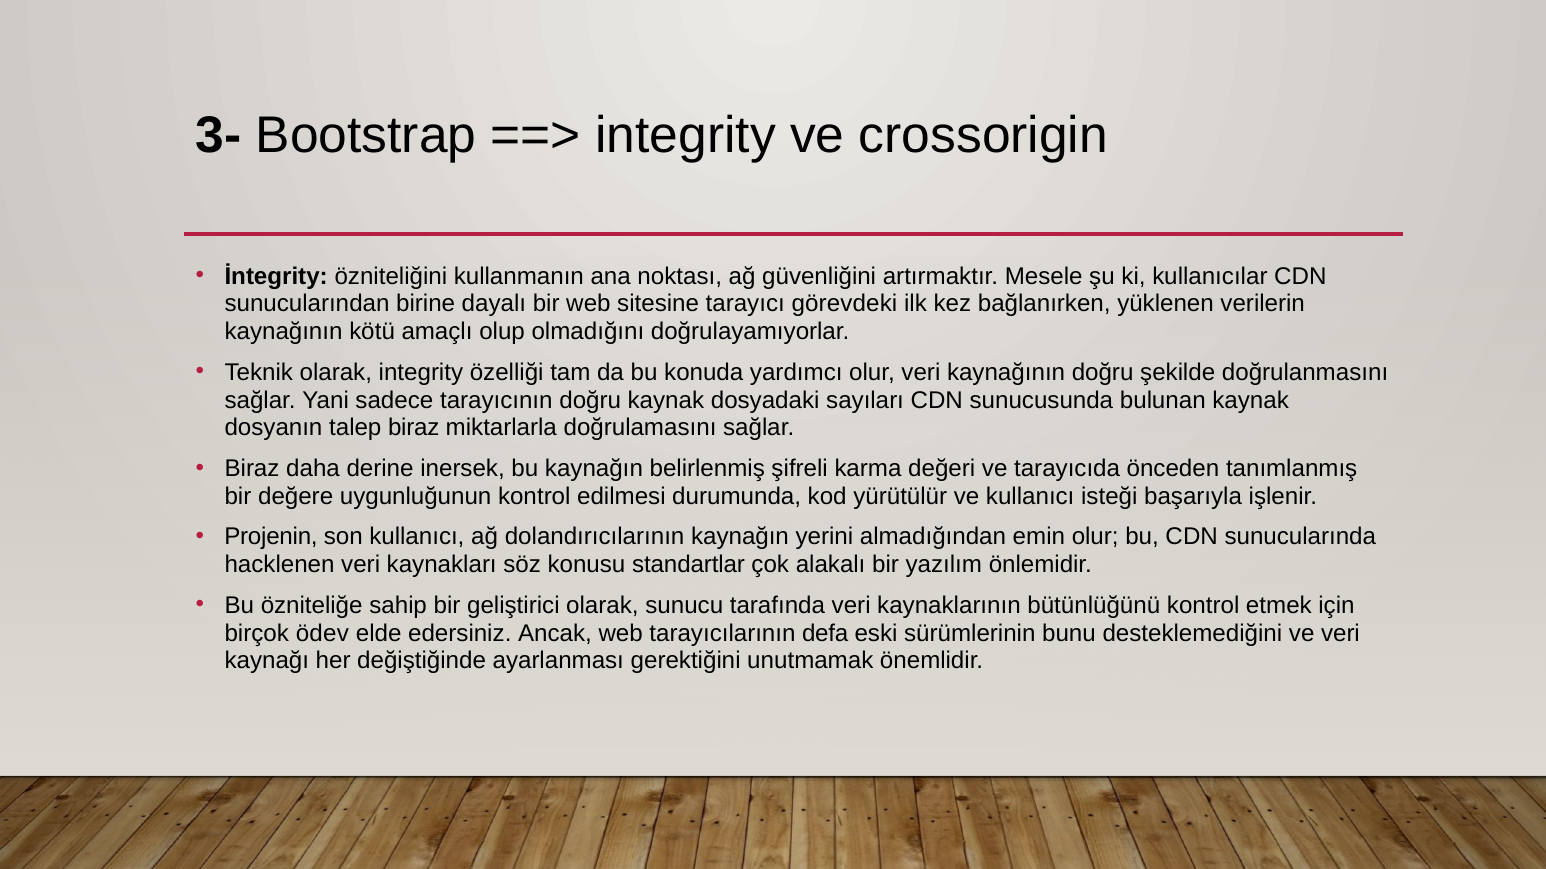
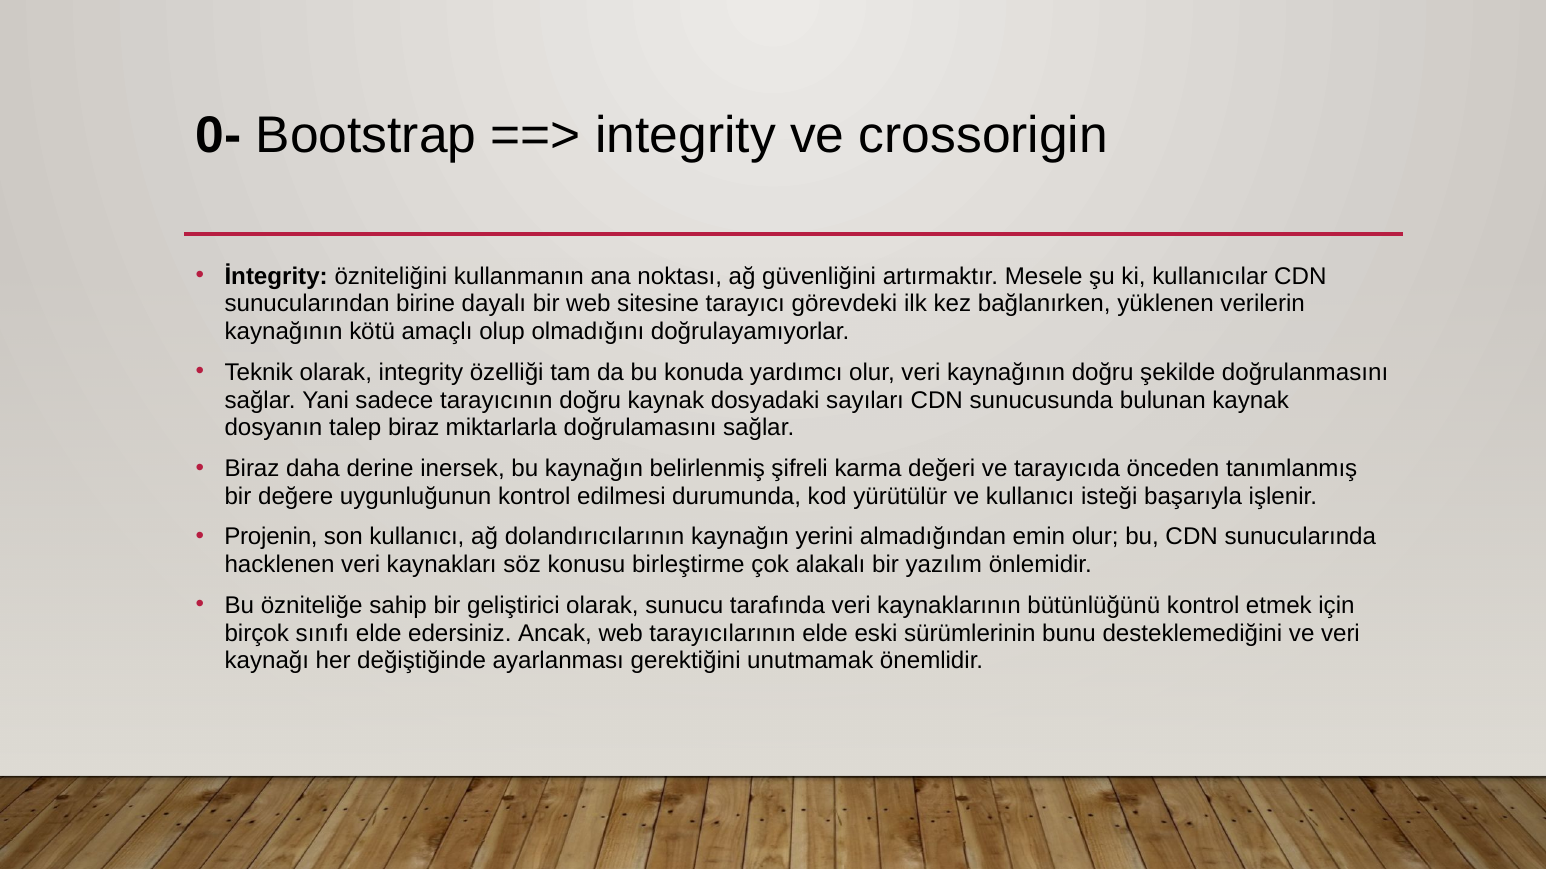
3-: 3- -> 0- (219, 135)
standartlar: standartlar -> birleştirme (688, 565)
ödev: ödev -> sınıfı (322, 634)
tarayıcılarının defa: defa -> elde (825, 634)
